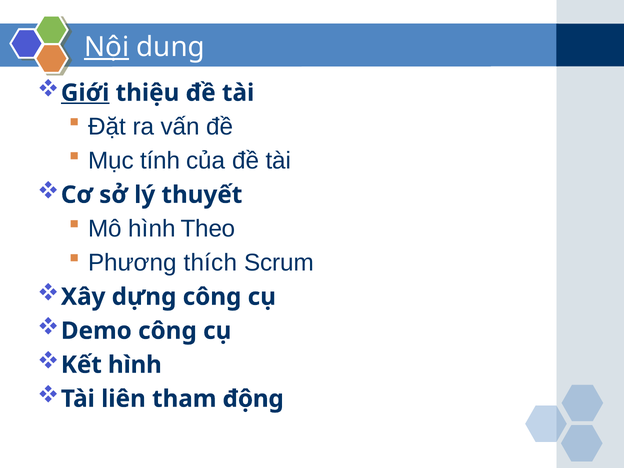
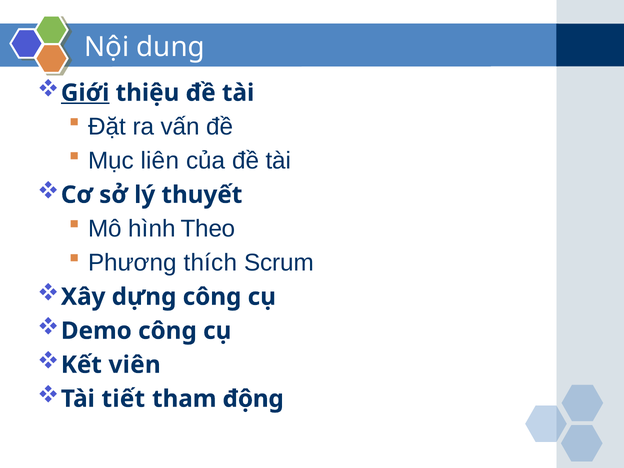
Nội underline: present -> none (107, 47)
tính: tính -> liên (160, 161)
Kết hình: hình -> viên (135, 365)
liên: liên -> tiết (123, 399)
